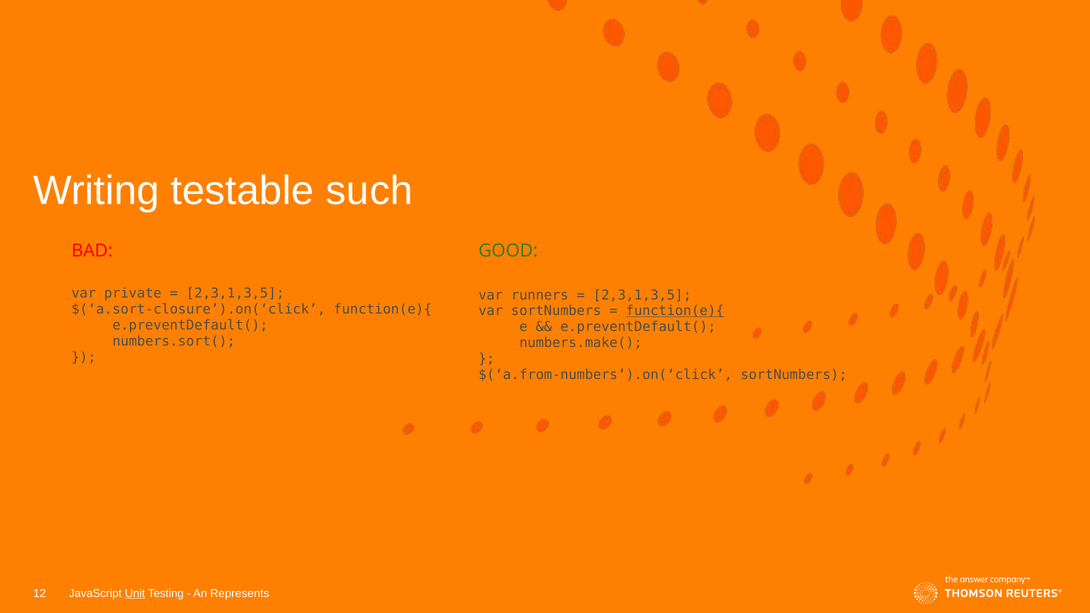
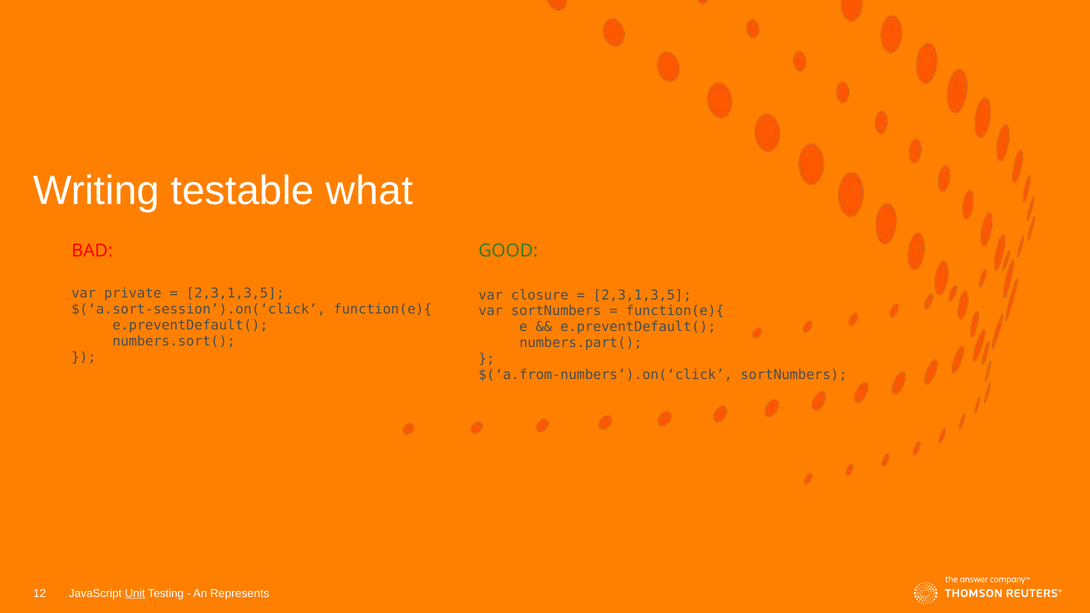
such: such -> what (369, 191)
runners: runners -> closure (540, 295)
$(‘a.sort-closure’).on(‘click: $(‘a.sort-closure’).on(‘click -> $(‘a.sort-session’).on(‘click (198, 309)
function(e){ underline: present -> none (675, 311)
numbers.make(: numbers.make( -> numbers.part( (581, 343)
